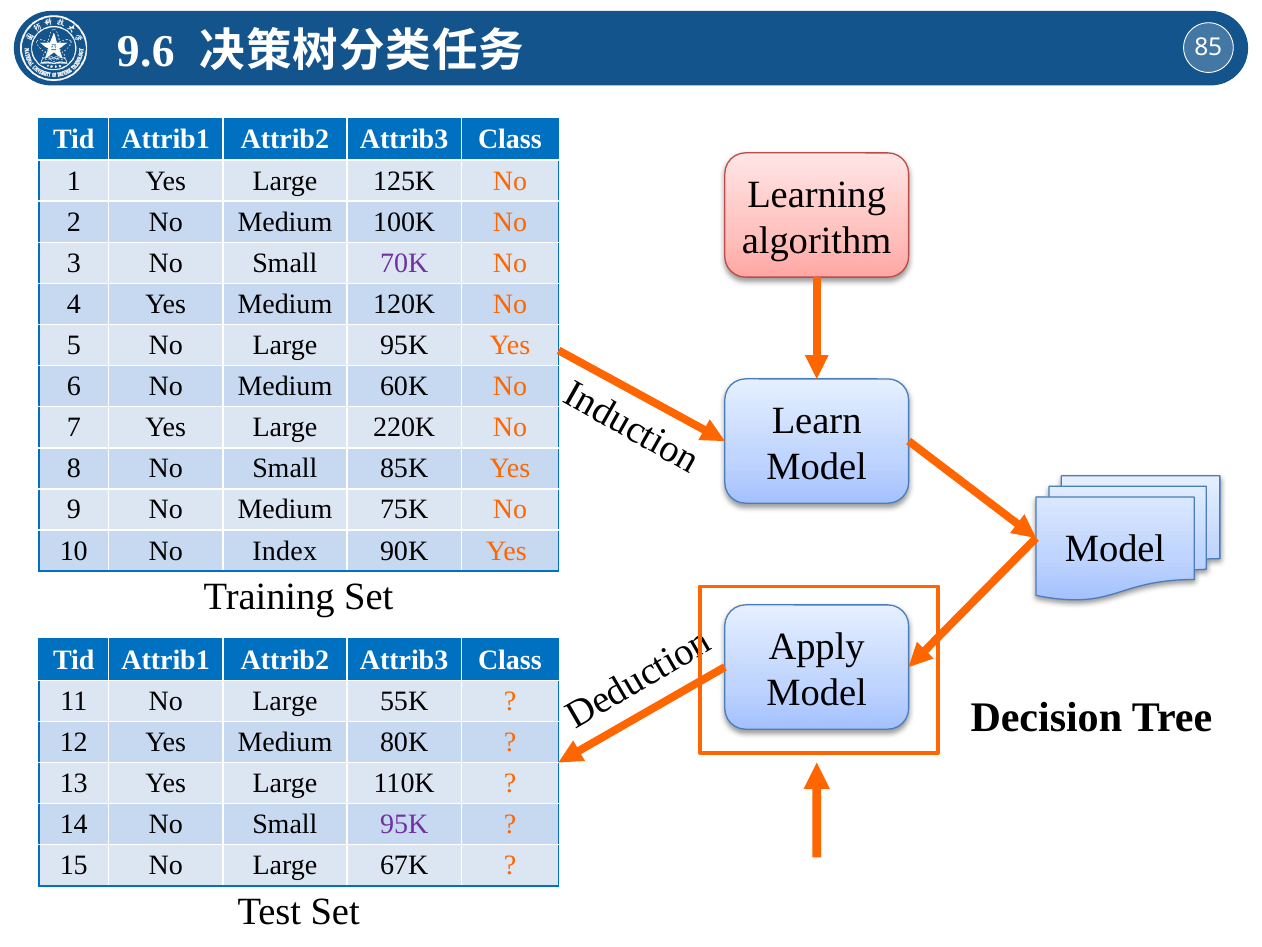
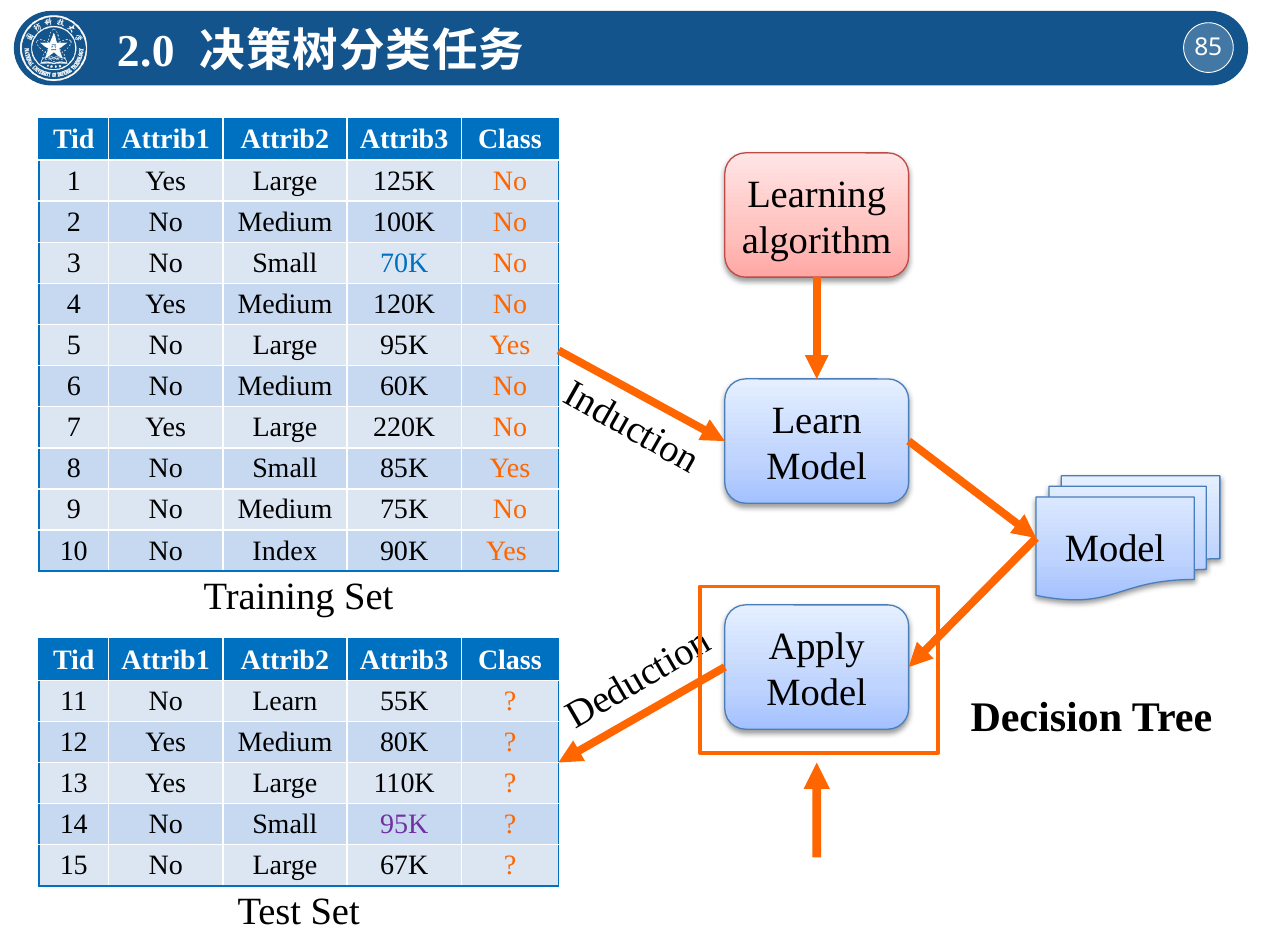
9.6: 9.6 -> 2.0 (146, 52)
70K colour: purple -> blue (404, 263)
11 No Large: Large -> Learn (285, 701)
